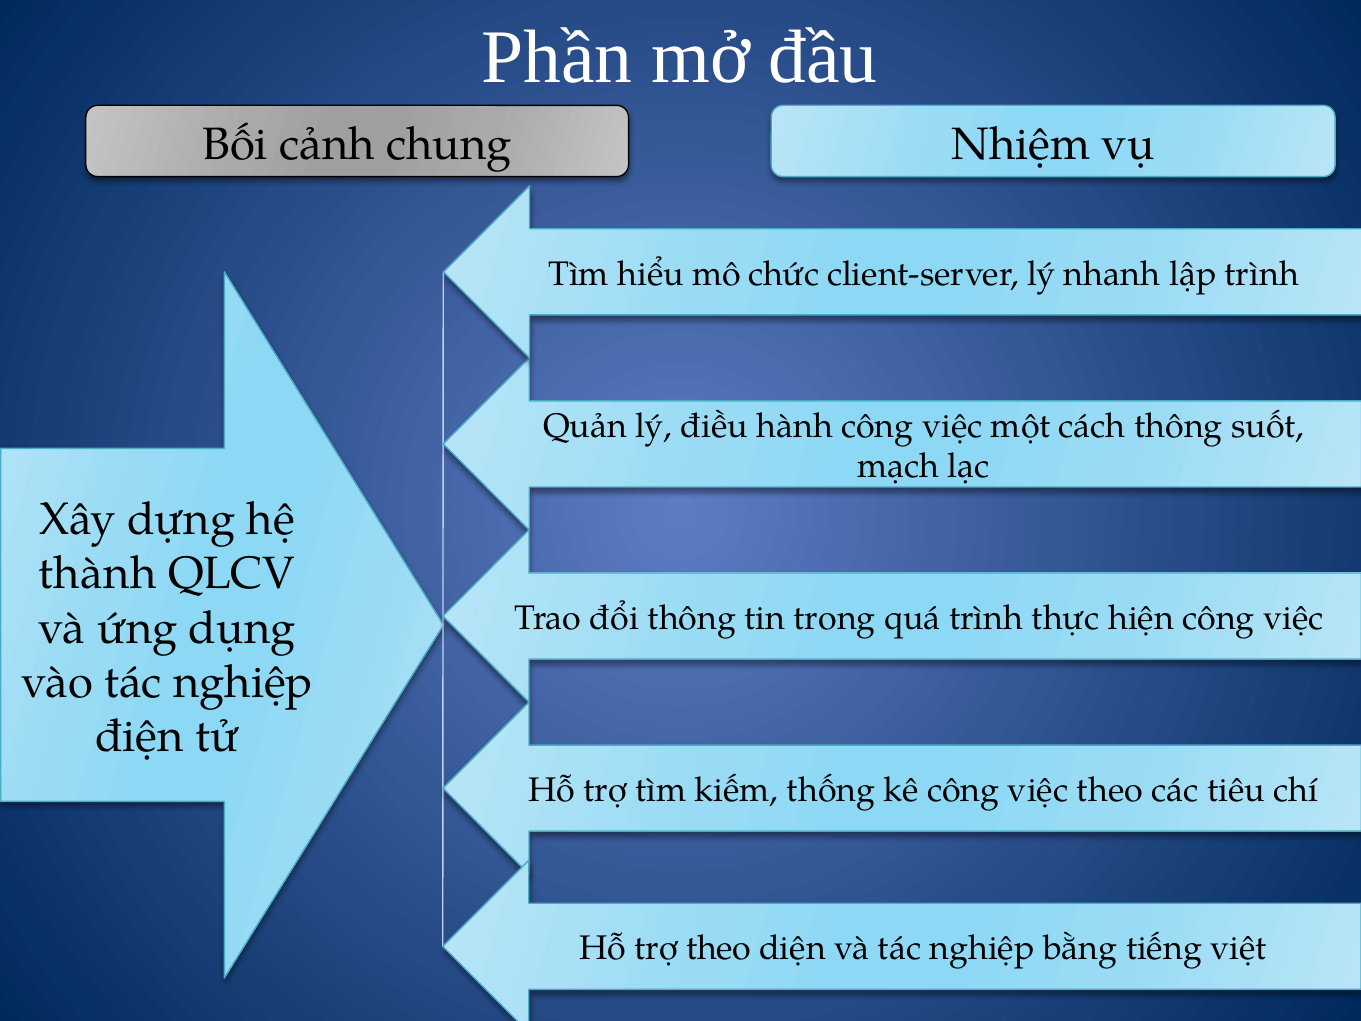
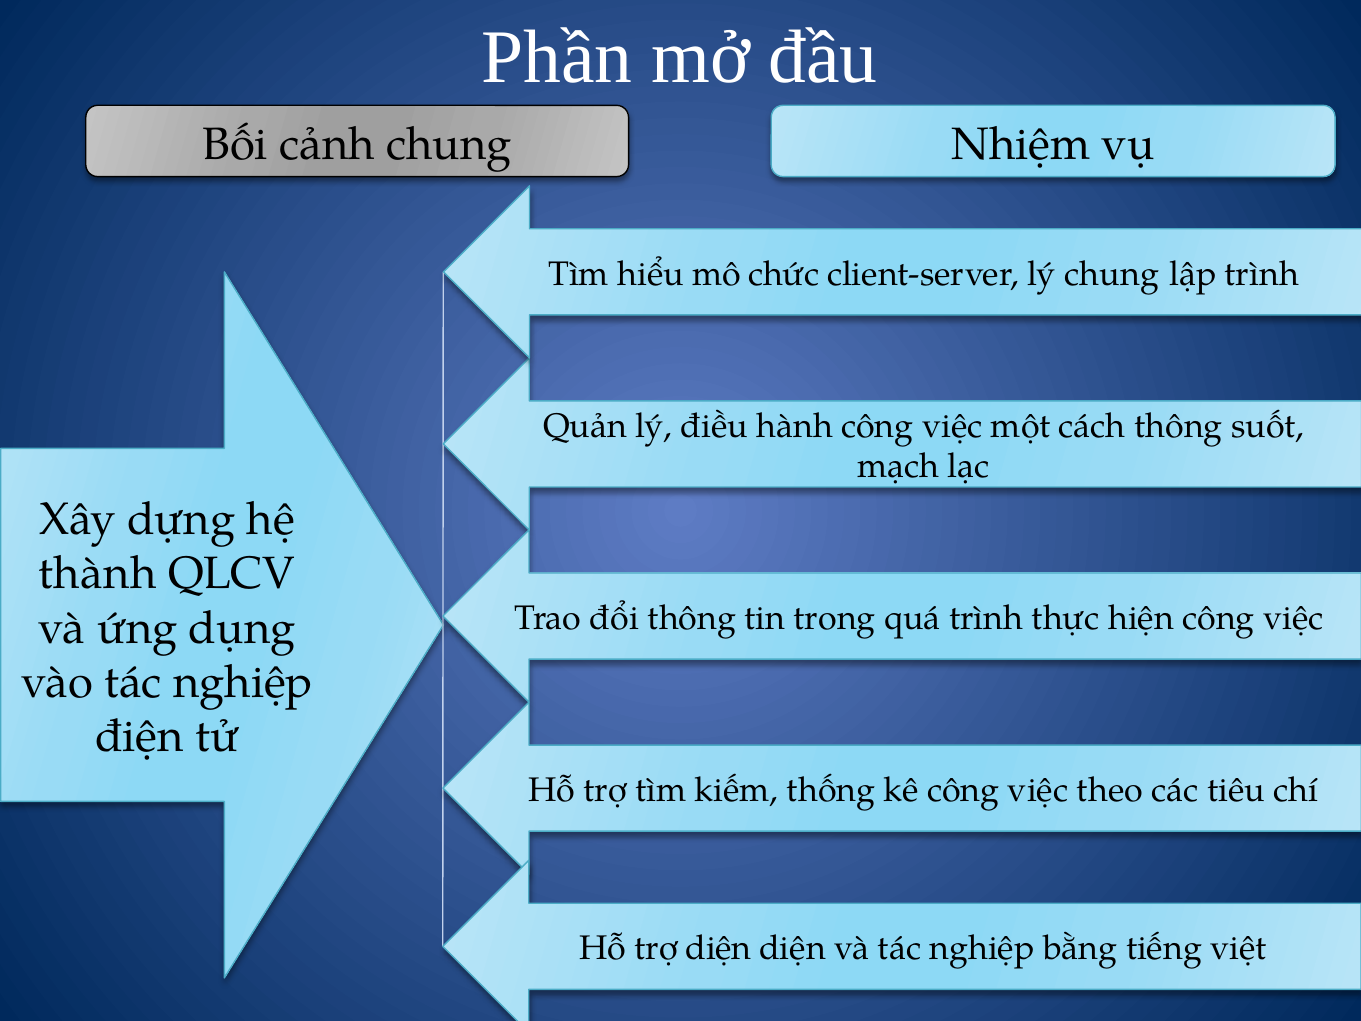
lý nhanh: nhanh -> chung (1112, 274)
trợ theo: theo -> diện (719, 948)
